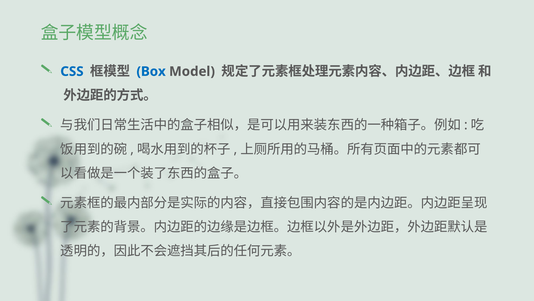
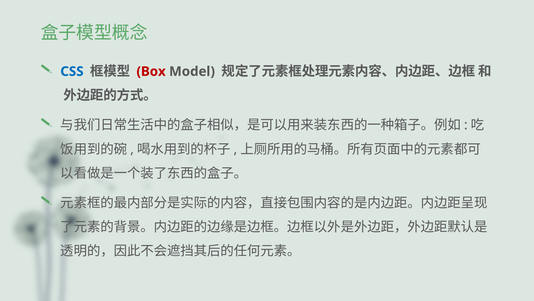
Box colour: blue -> red (151, 71)
